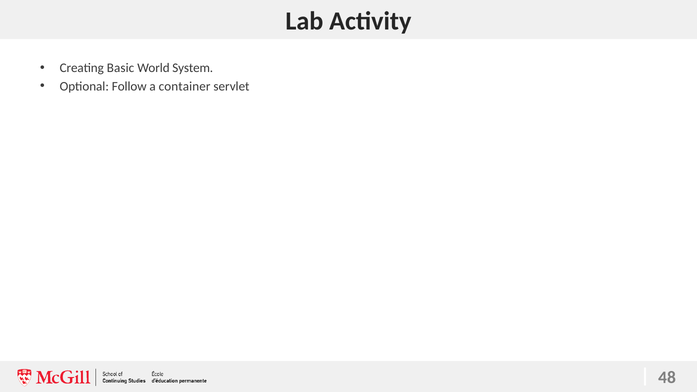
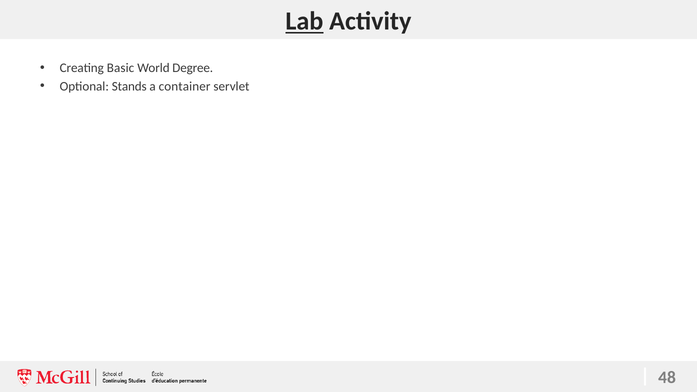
Lab underline: none -> present (304, 21)
System: System -> Degree (193, 68)
Follow: Follow -> Stands (129, 86)
